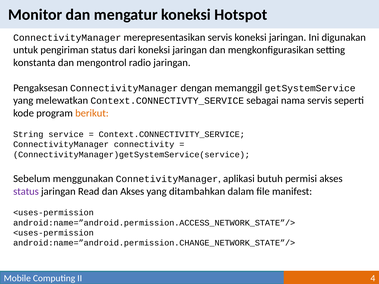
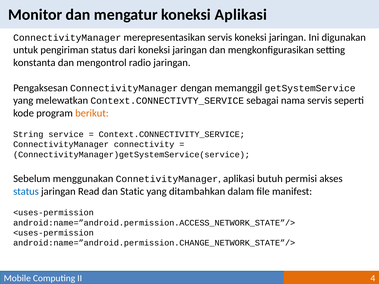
koneksi Hotspot: Hotspot -> Aplikasi (241, 15)
status colour: purple -> blue (26, 191)
dan Akses: Akses -> Static (132, 191)
